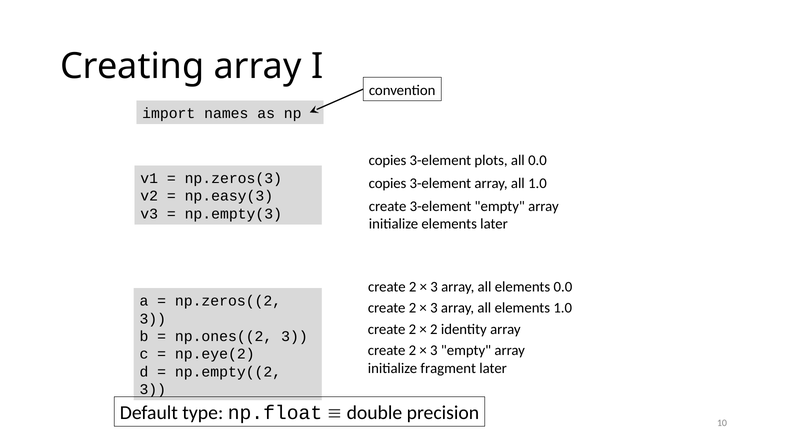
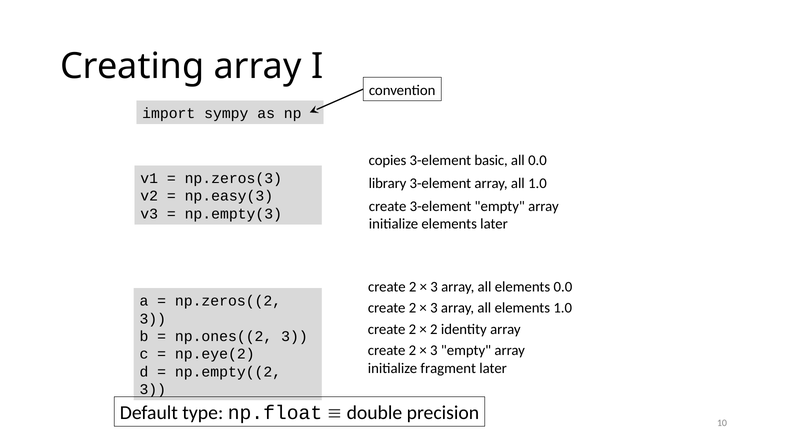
names: names -> sympy (226, 113)
plots: plots -> basic (491, 160)
copies: copies -> library (388, 183)
